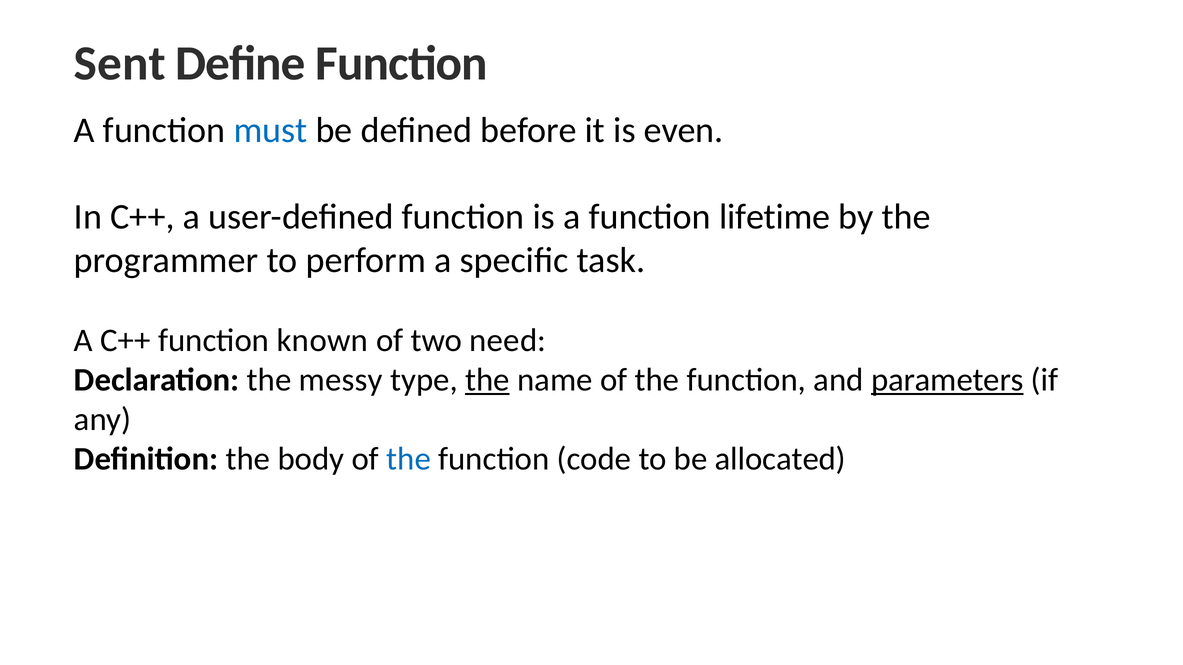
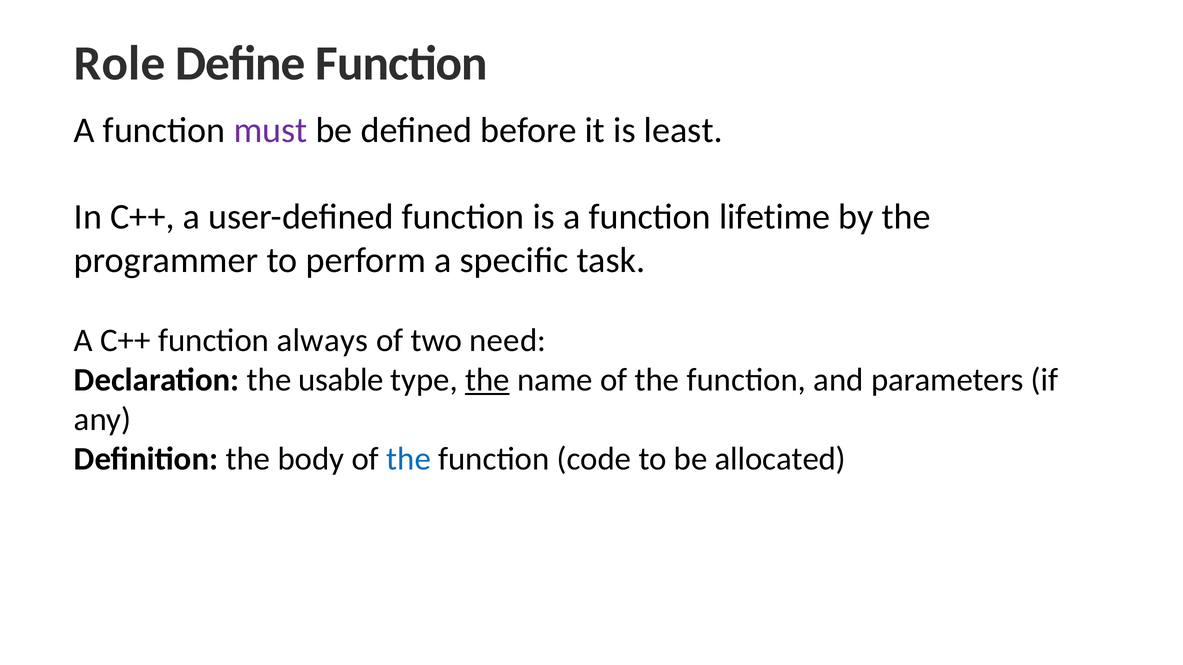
Sent: Sent -> Role (120, 63)
must colour: blue -> purple (270, 130)
even: even -> least (683, 130)
known: known -> always (322, 341)
messy: messy -> usable (341, 380)
parameters underline: present -> none (947, 380)
